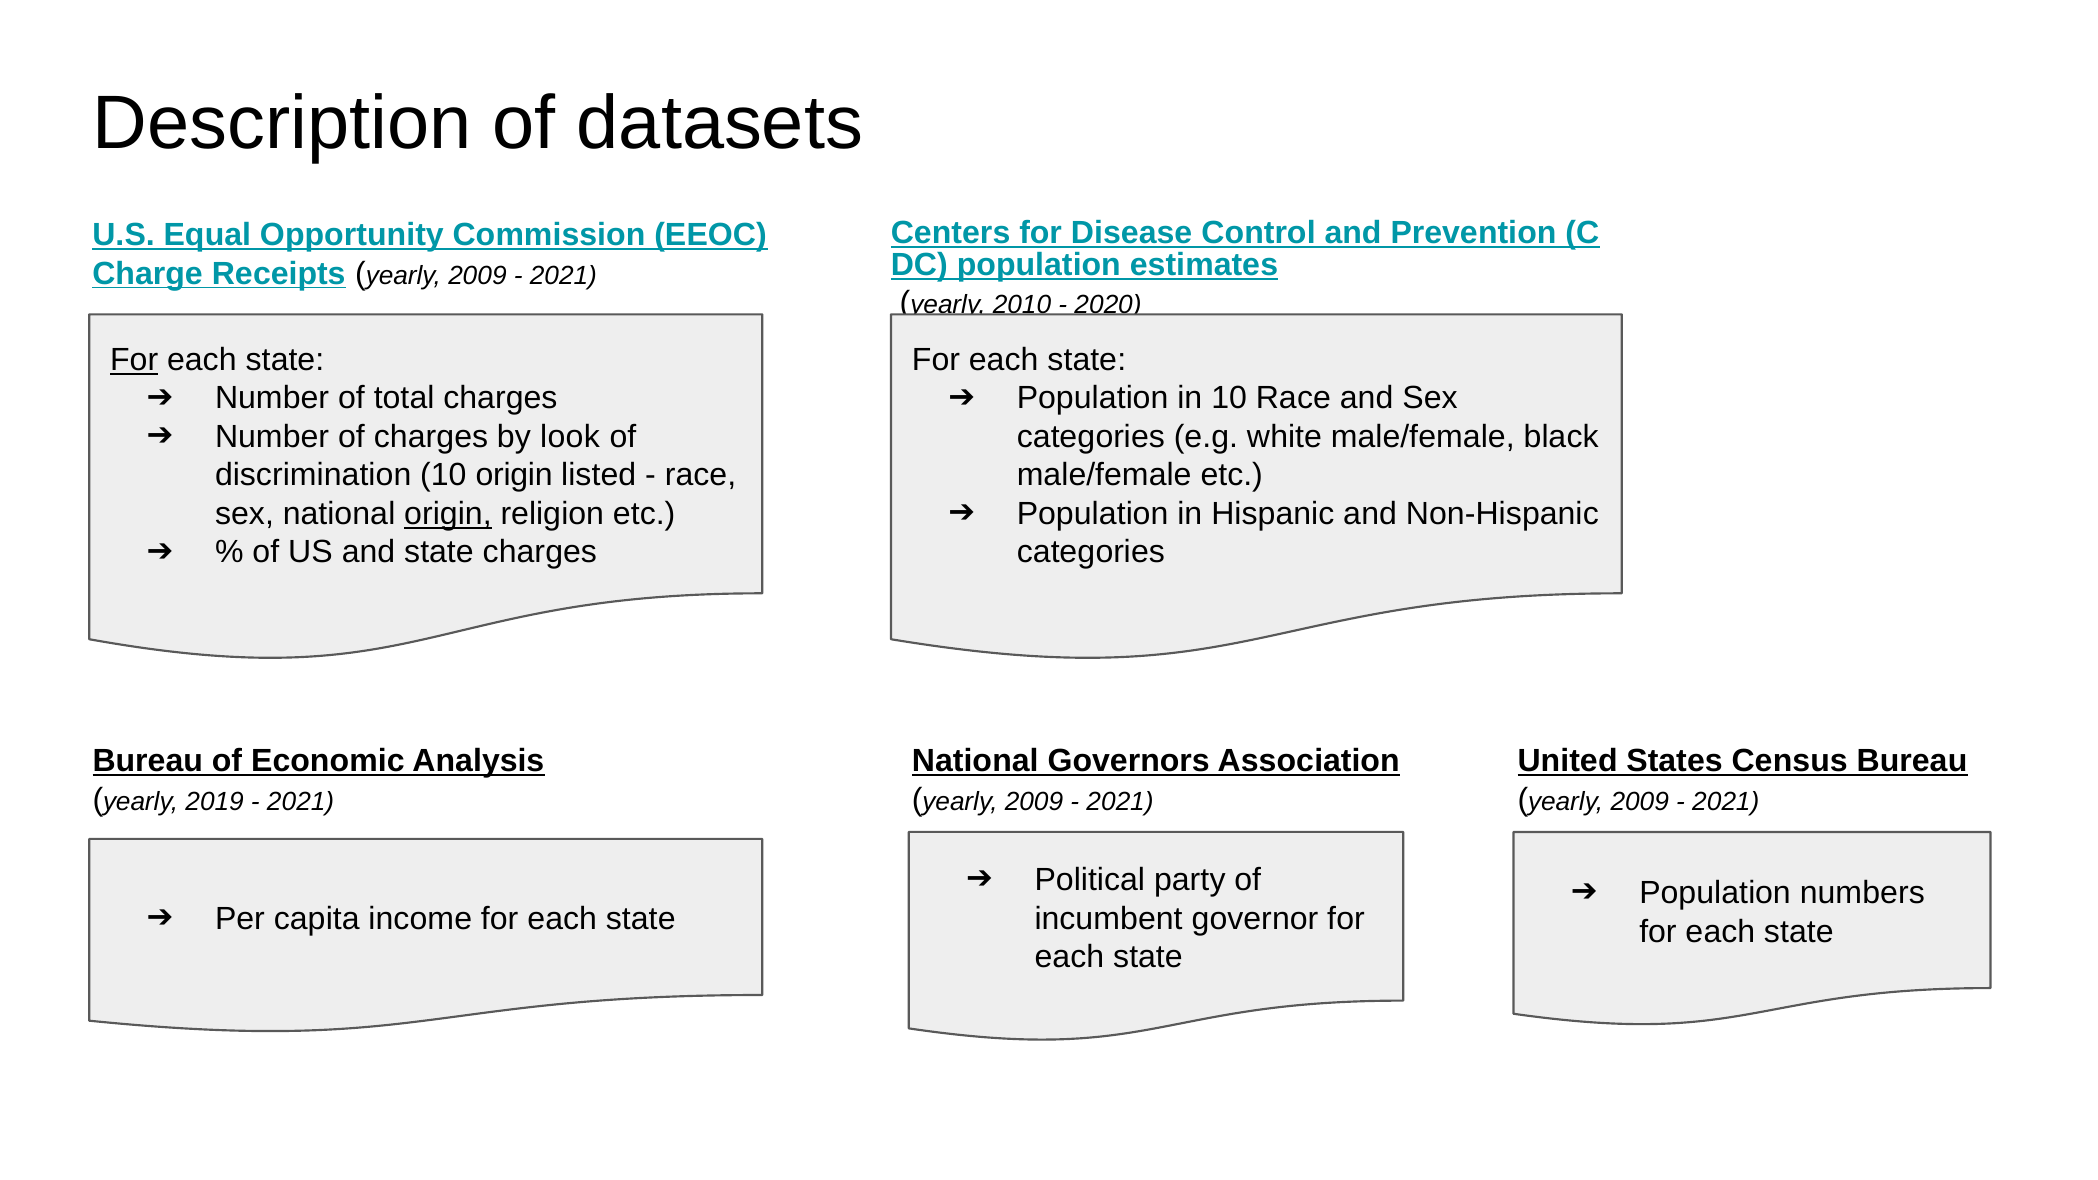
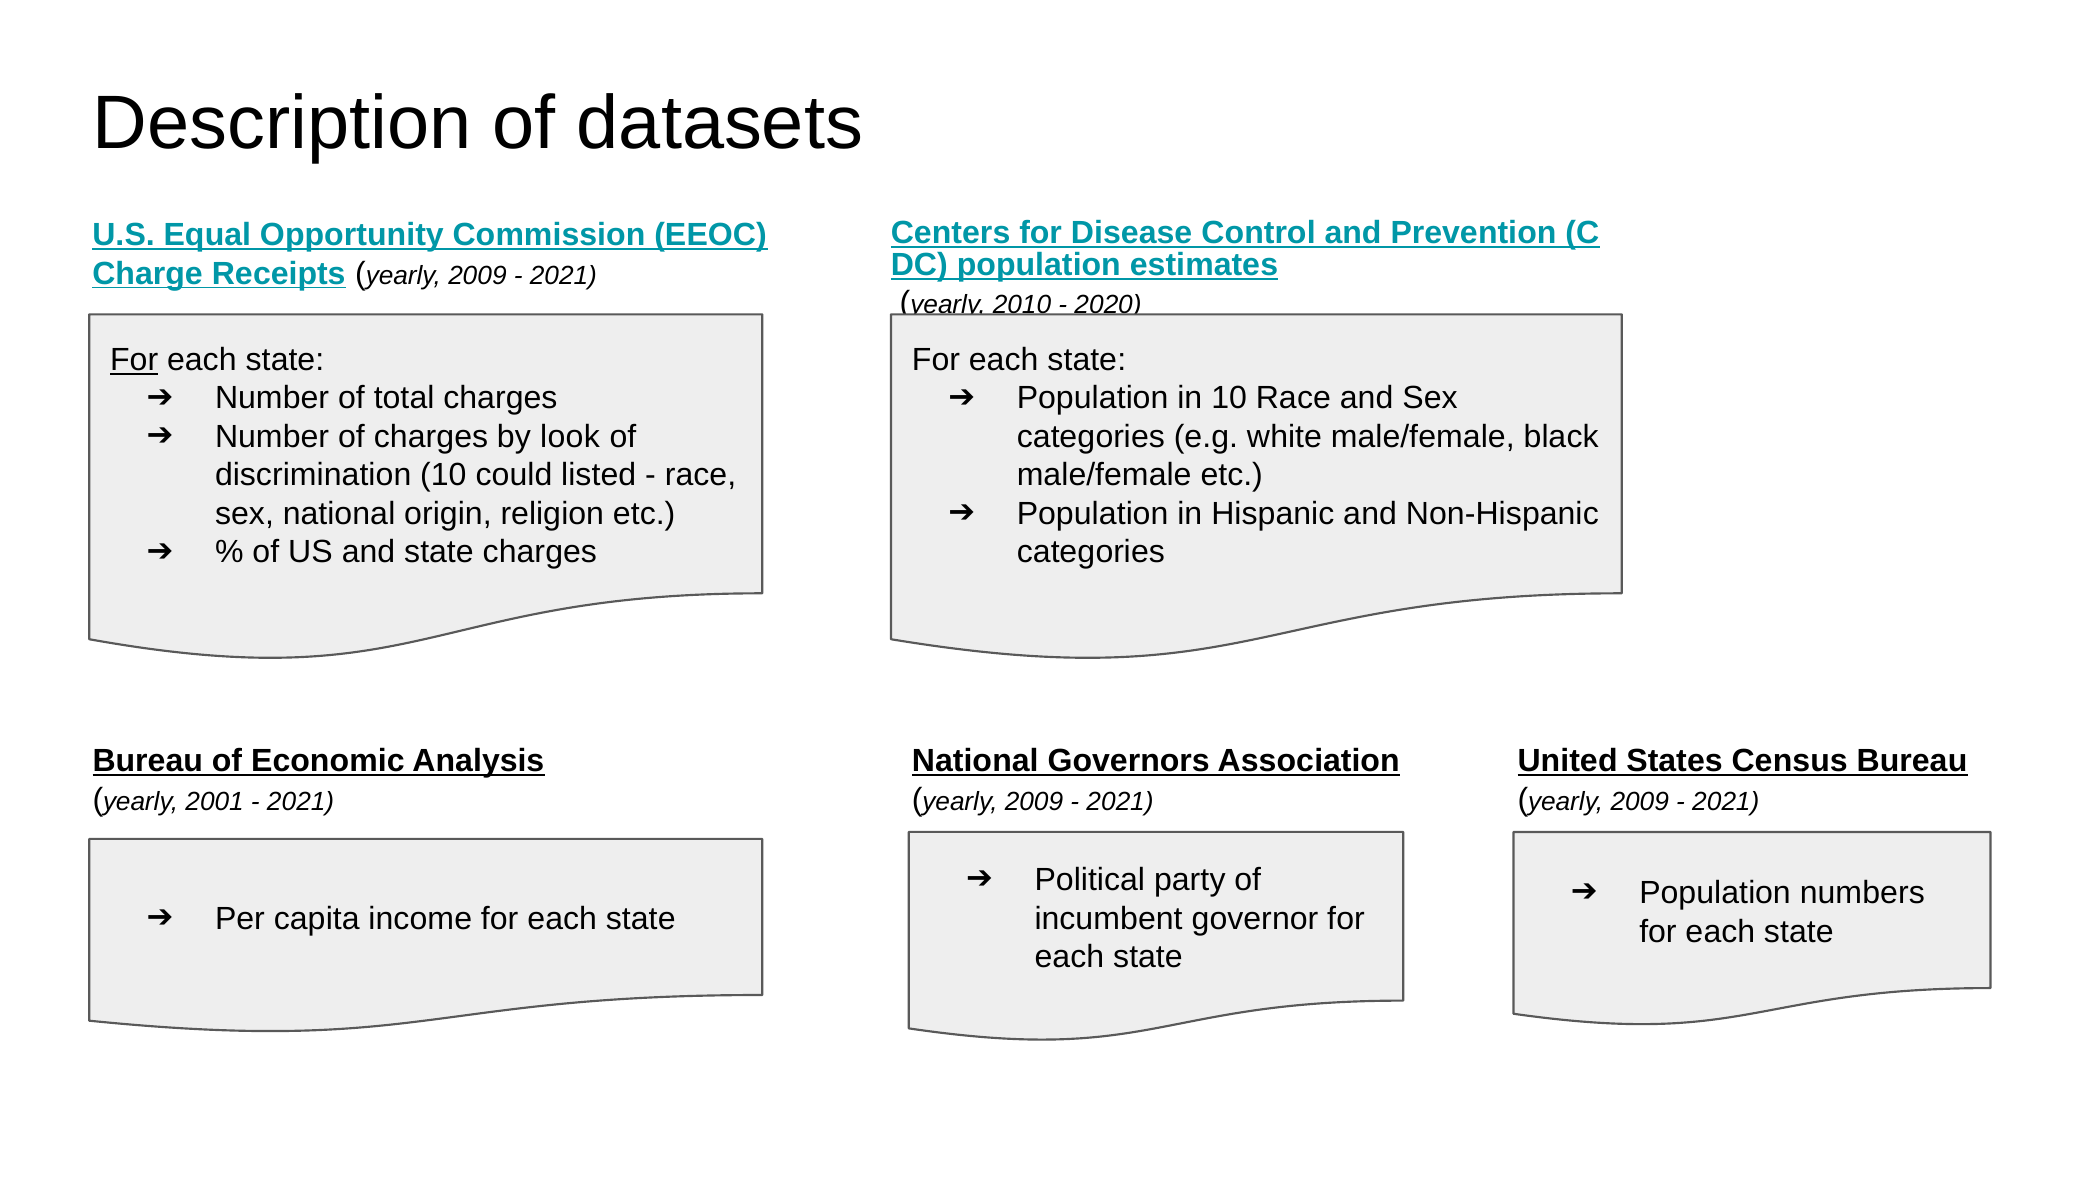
10 origin: origin -> could (514, 475)
origin underline: present -> none (448, 514)
2019: 2019 -> 2001 (215, 802)
